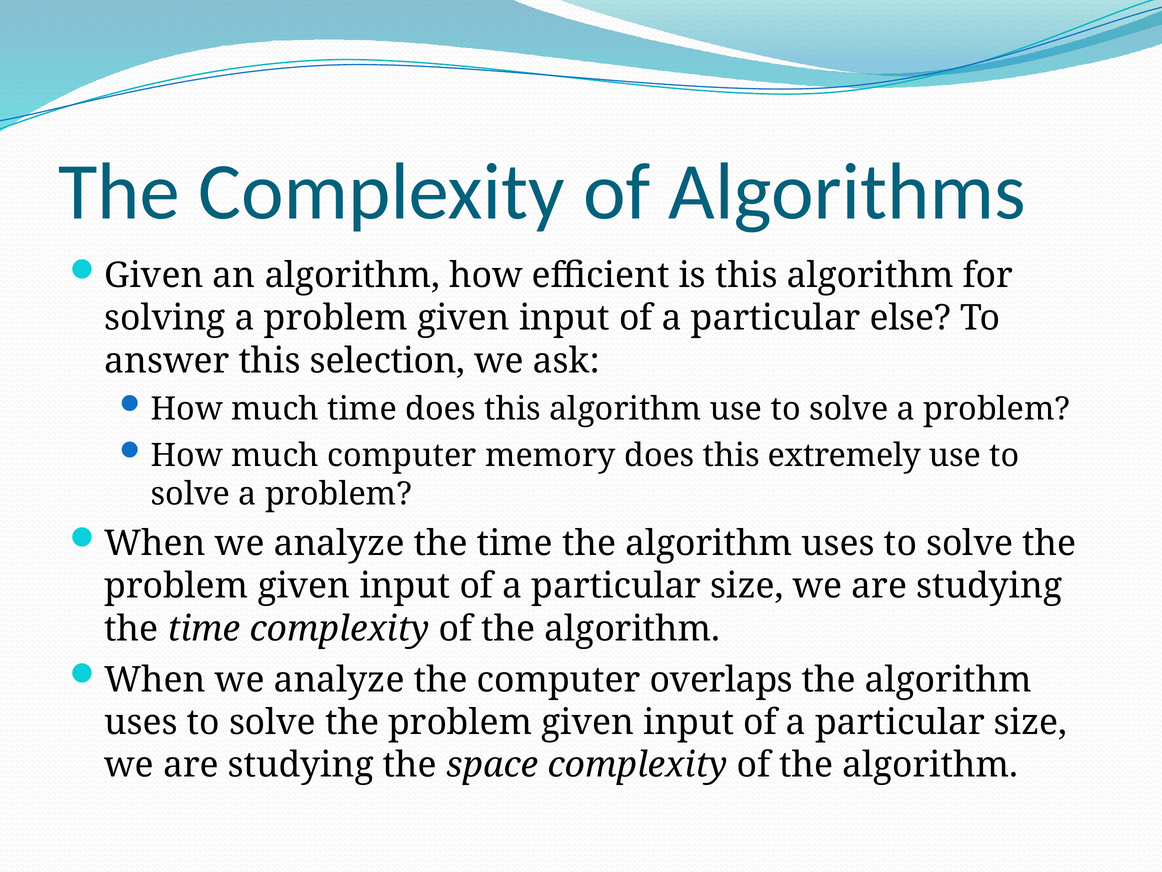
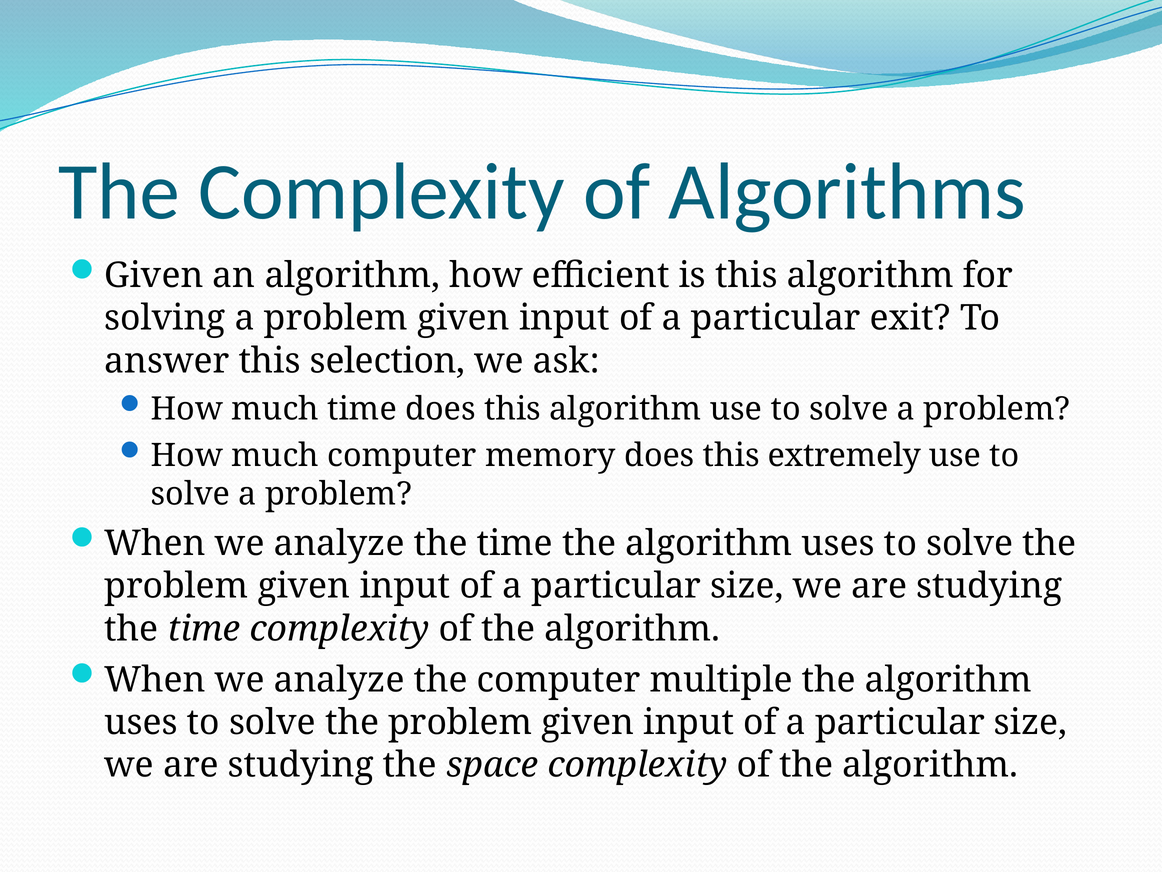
else: else -> exit (910, 318)
overlaps: overlaps -> multiple (721, 679)
